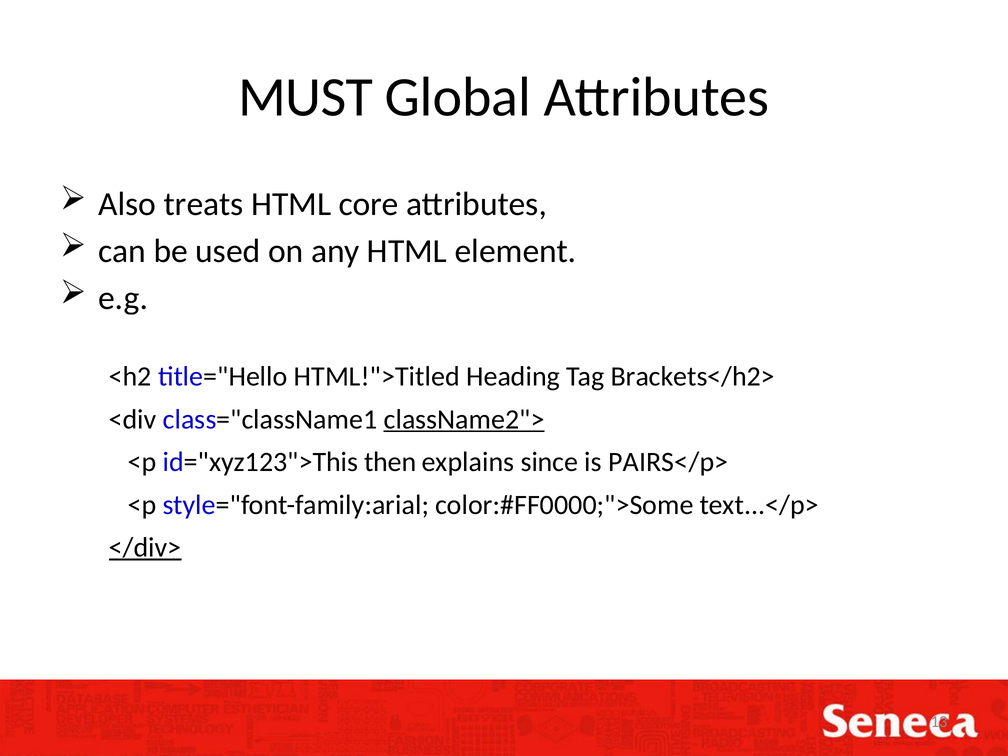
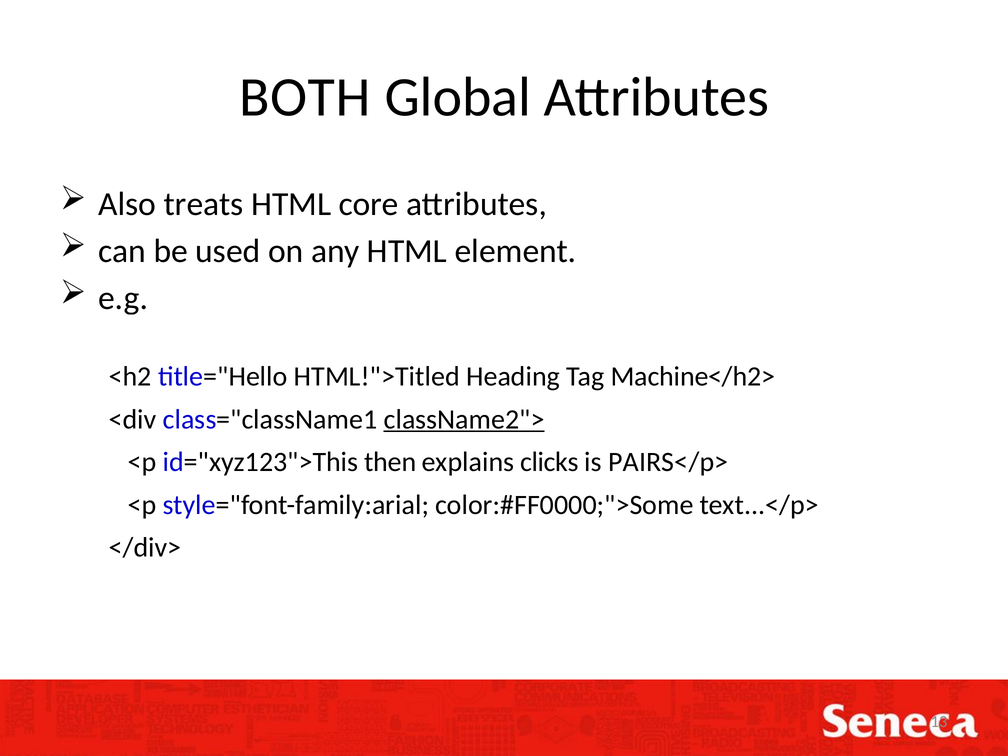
MUST: MUST -> BOTH (305, 97)
Brackets</h2>: Brackets</h2> -> Machine</h2> (693, 377)
since: since -> clicks (549, 462)
</div> underline: present -> none (145, 547)
